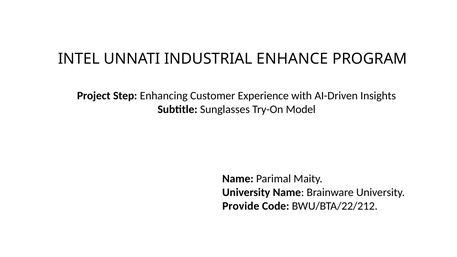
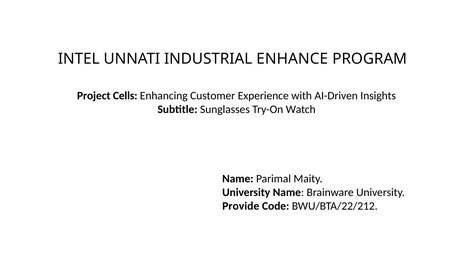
Step: Step -> Cells (125, 96)
Model: Model -> Watch (301, 110)
